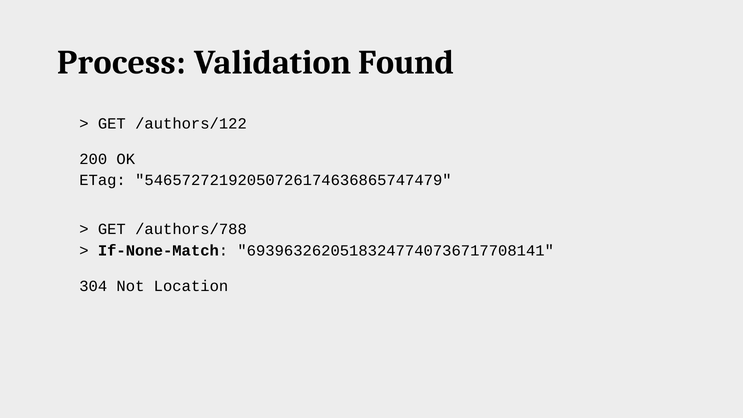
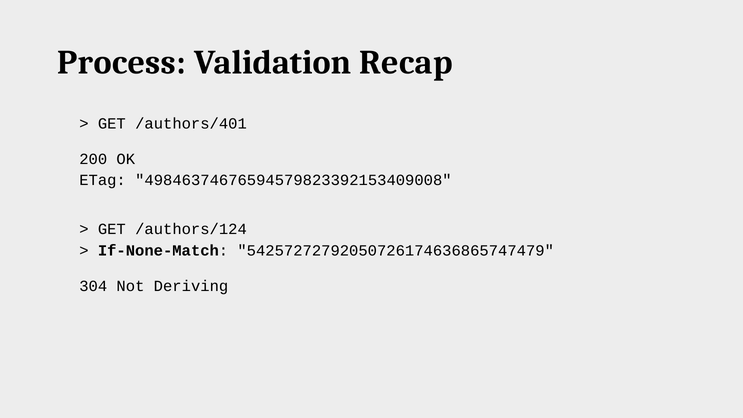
Found: Found -> Recap (406, 62)
/authors/122: /authors/122 -> /authors/401 (191, 124)
54657272192050726174636865747479: 54657272192050726174636865747479 -> 49846374676594579823392153409008 (293, 180)
/authors/788: /authors/788 -> /authors/124 (191, 229)
69396326205183247740736717708141: 69396326205183247740736717708141 -> 54257272792050726174636865747479 (396, 251)
Location: Location -> Deriving (191, 286)
